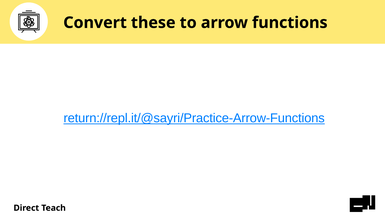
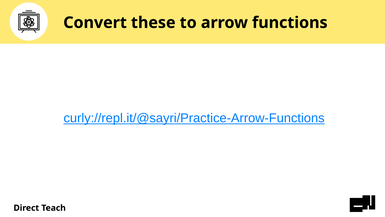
return://repl.it/@sayri/Practice-Arrow-Functions: return://repl.it/@sayri/Practice-Arrow-Functions -> curly://repl.it/@sayri/Practice-Arrow-Functions (194, 118)
